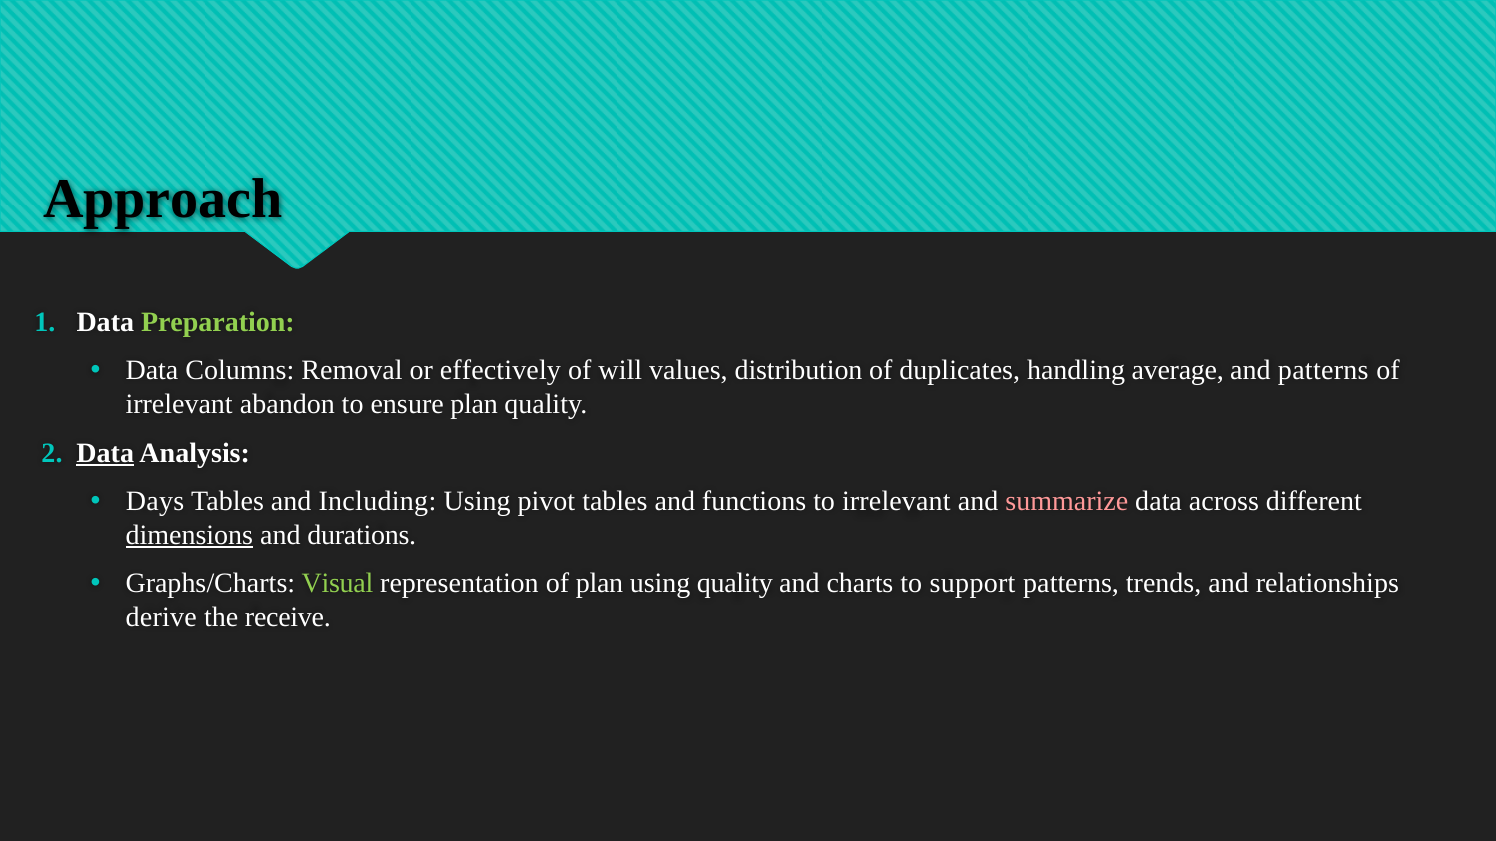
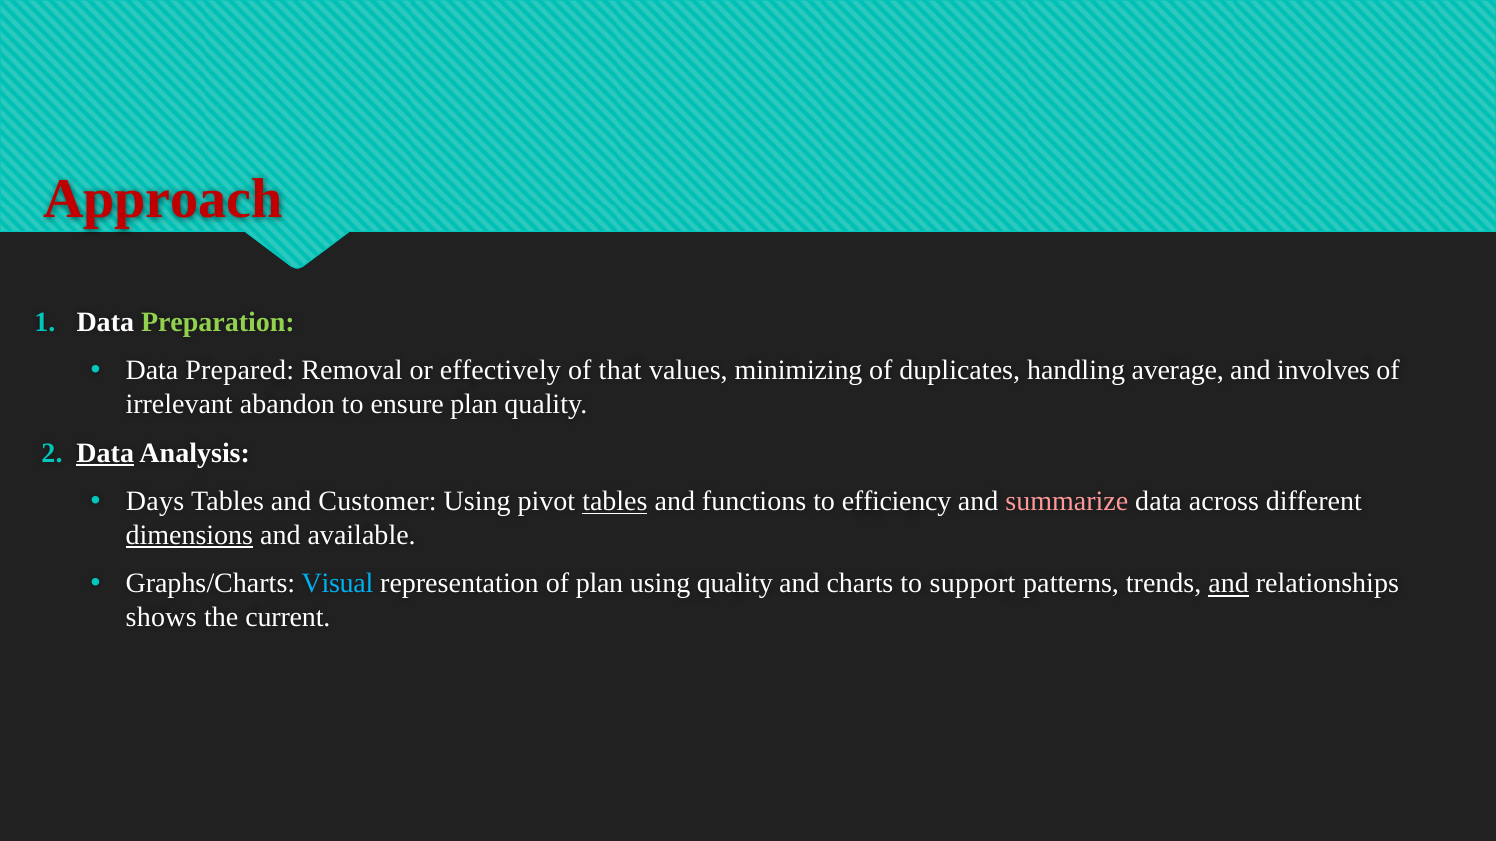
Approach colour: black -> red (163, 199)
Columns: Columns -> Prepared (240, 371)
will: will -> that (620, 371)
distribution: distribution -> minimizing (799, 371)
and patterns: patterns -> involves (1324, 371)
Including: Including -> Customer (377, 502)
tables underline: none -> present (615, 502)
to irrelevant: irrelevant -> efficiency (897, 502)
durations: durations -> available (362, 535)
Visual colour: light green -> light blue (337, 584)
and underline: none -> present (1229, 584)
derive: derive -> shows (161, 618)
receive: receive -> current (288, 618)
